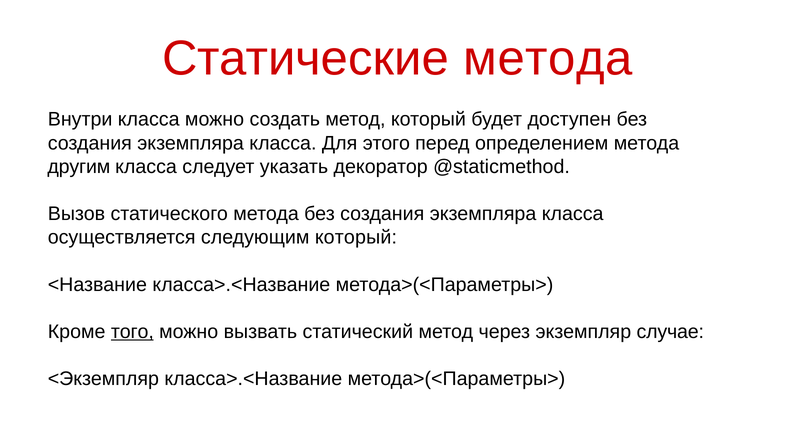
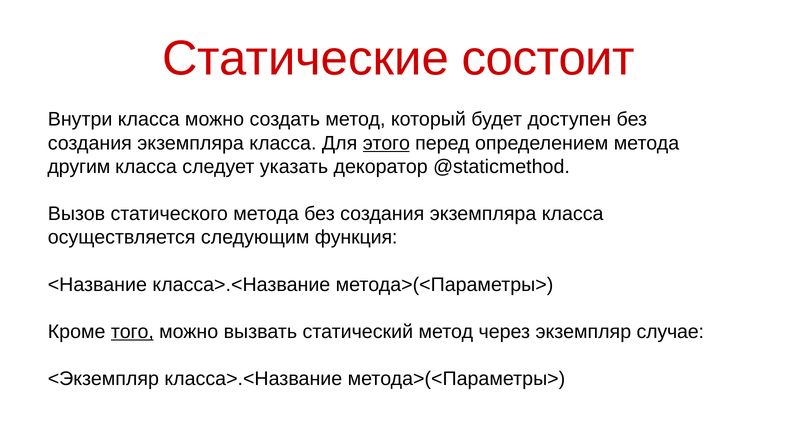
Статические метода: метода -> состоит (548, 59)
этого underline: none -> present (386, 143)
следующим который: который -> функция (356, 237)
